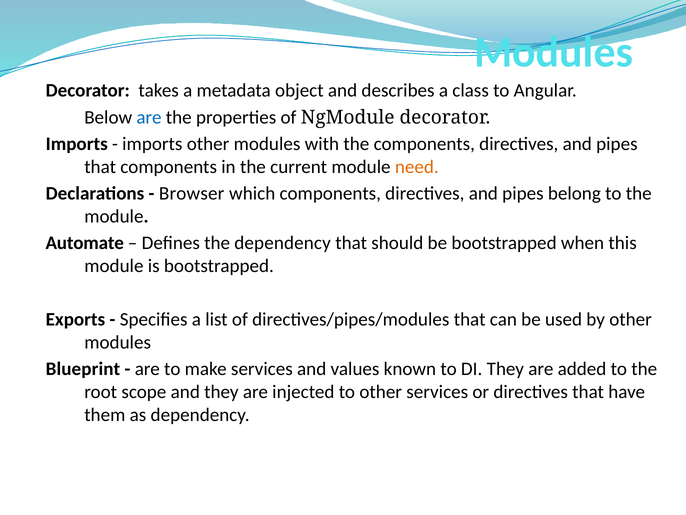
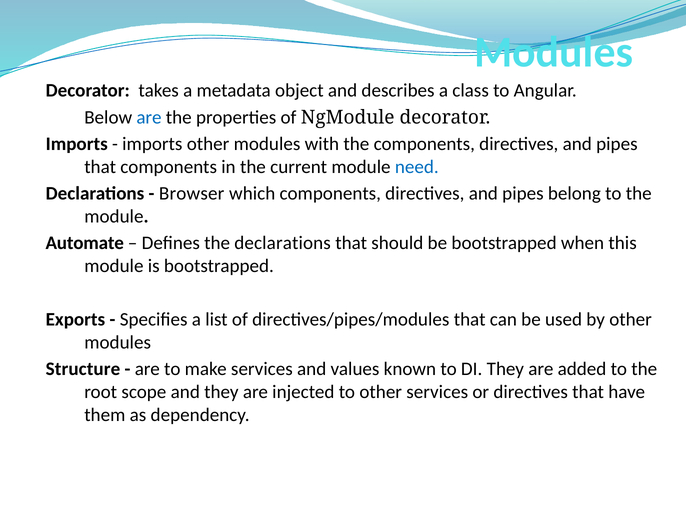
need colour: orange -> blue (417, 167)
the dependency: dependency -> declarations (283, 243)
Blueprint: Blueprint -> Structure (83, 369)
